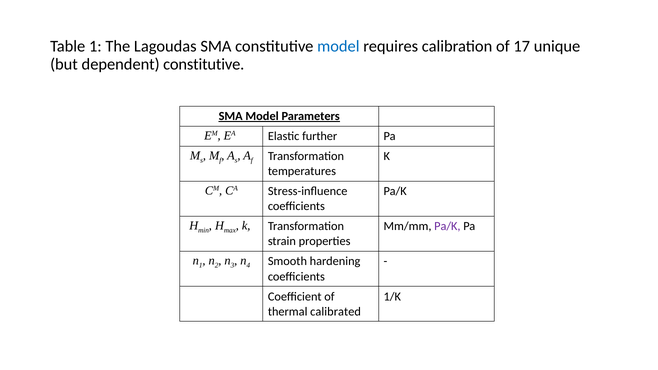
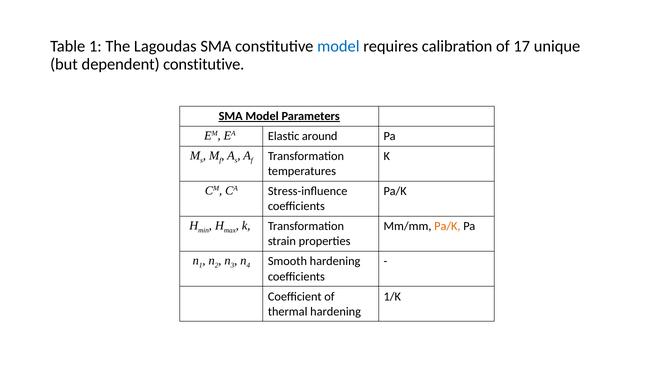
further: further -> around (320, 136)
Pa/K colour: purple -> orange (447, 226)
thermal calibrated: calibrated -> hardening (336, 312)
